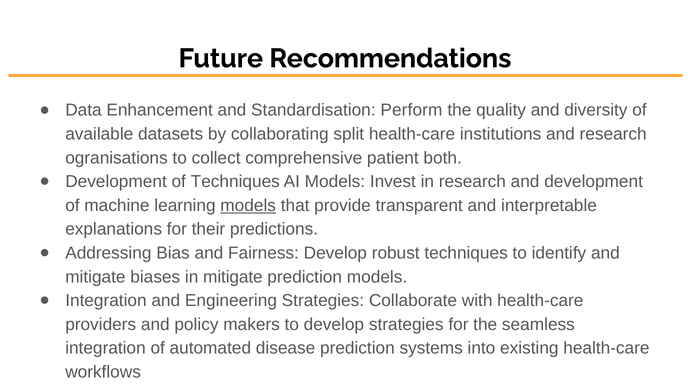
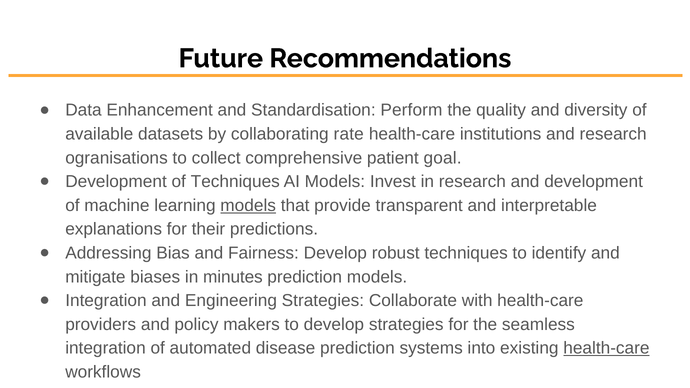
split: split -> rate (349, 134)
both: both -> goal (443, 158)
in mitigate: mitigate -> minutes (233, 277)
health-care underline: none -> present (606, 348)
